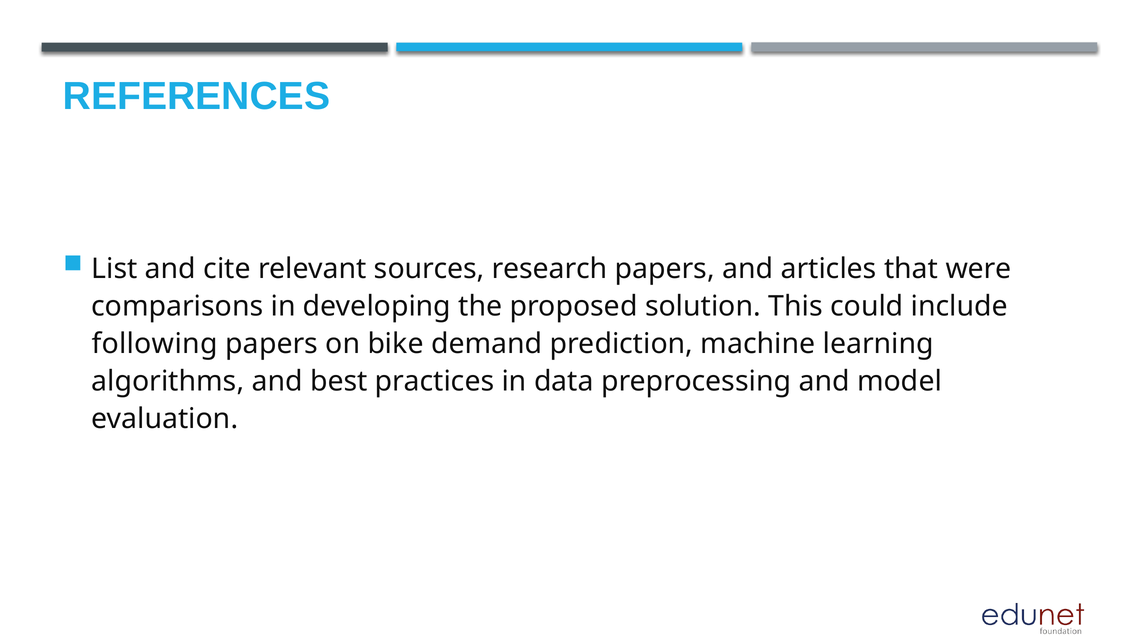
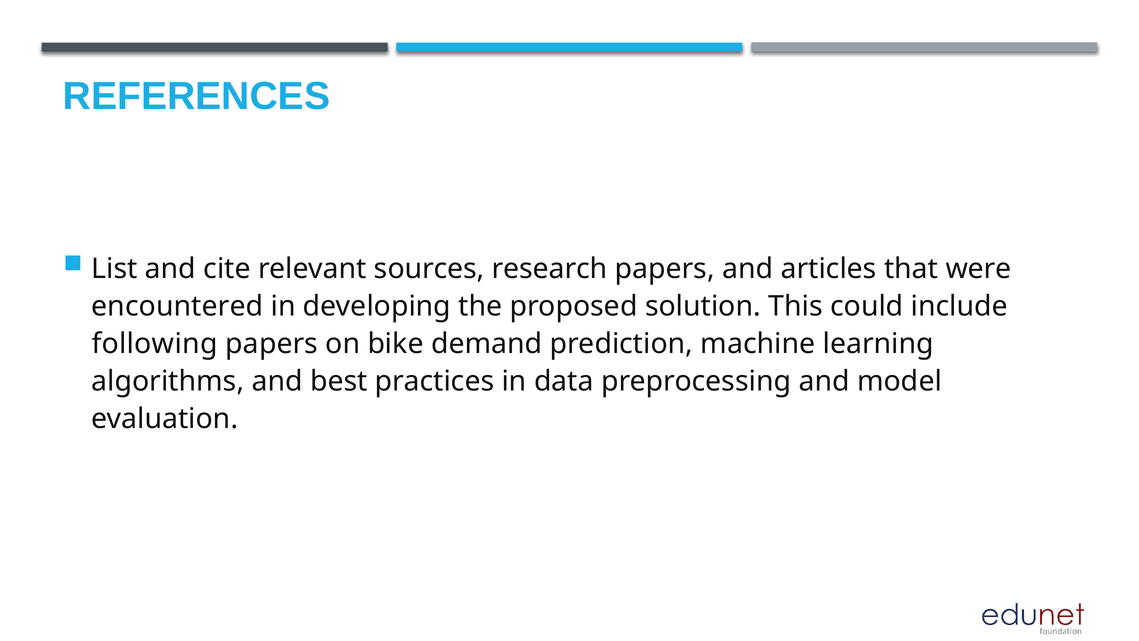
comparisons: comparisons -> encountered (177, 306)
